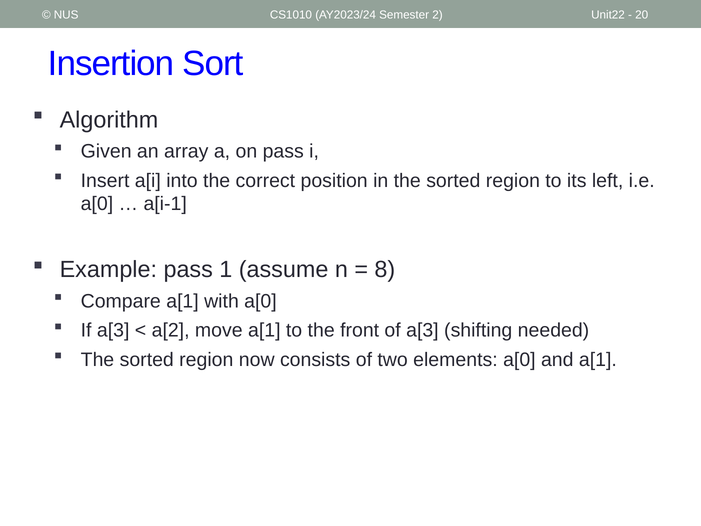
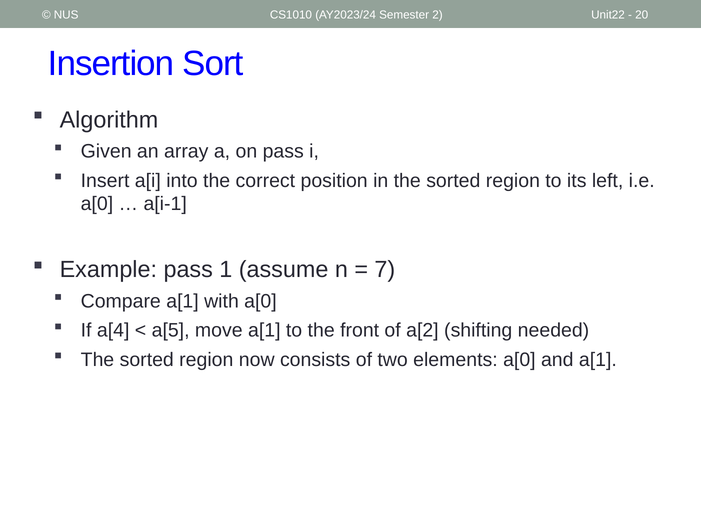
8: 8 -> 7 (385, 270)
If a[3: a[3 -> a[4 (113, 330)
a[2: a[2 -> a[5 (171, 330)
of a[3: a[3 -> a[2 (422, 330)
